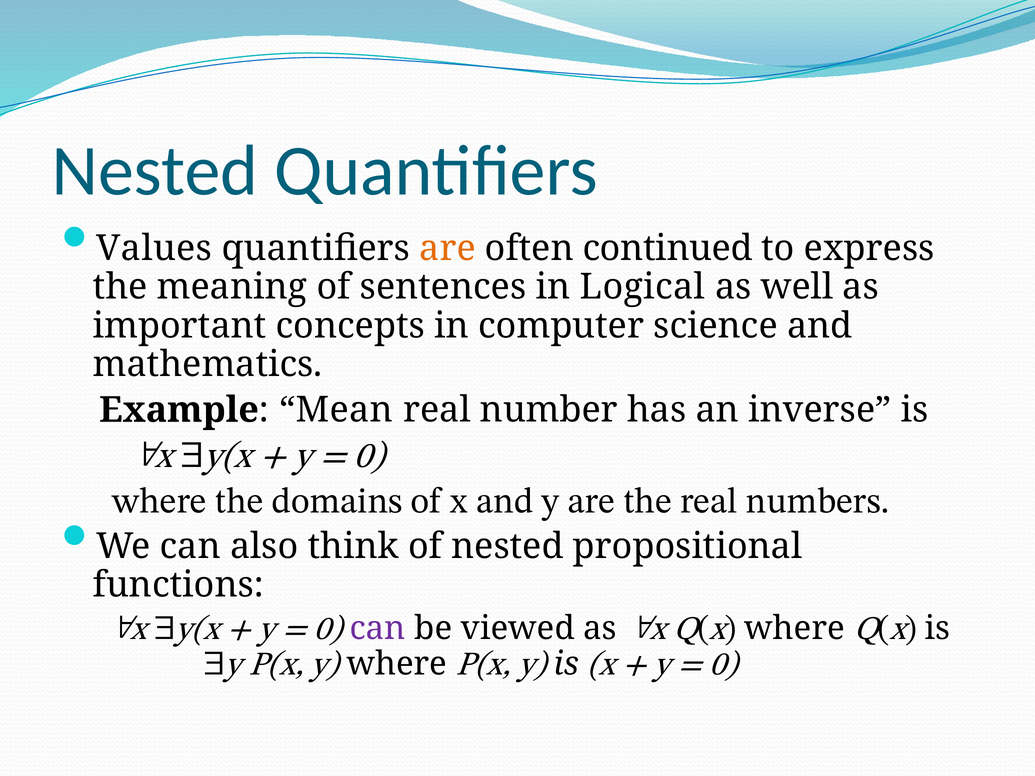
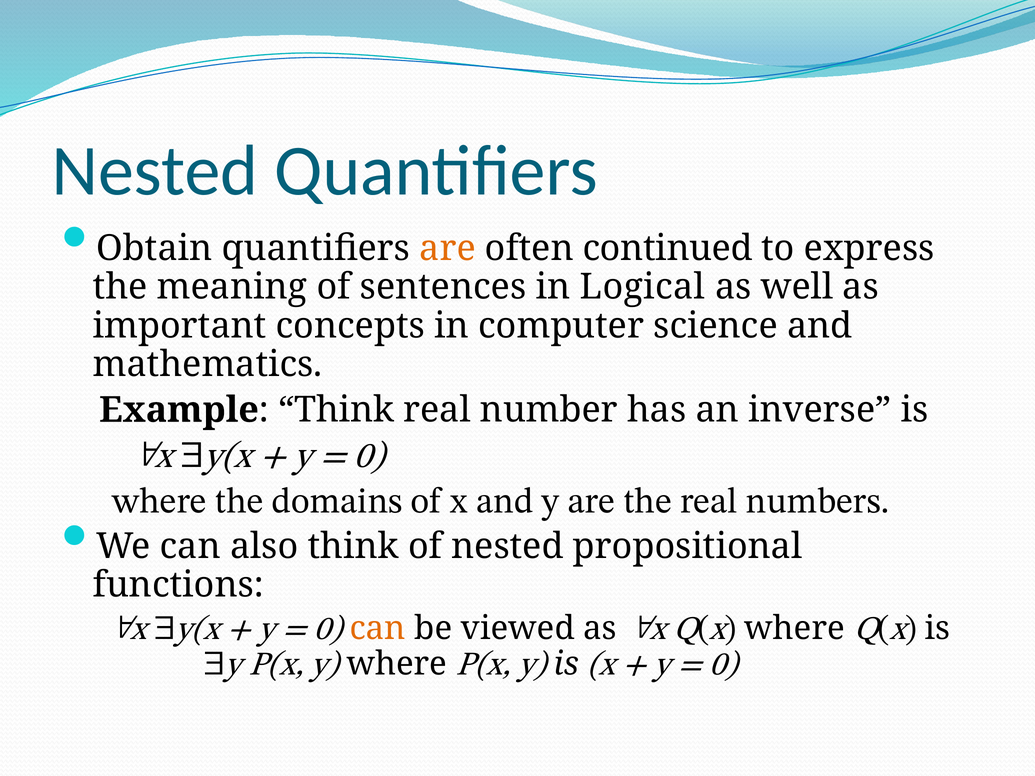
Values: Values -> Obtain (154, 248)
Example Mean: Mean -> Think (336, 410)
can colour: purple -> orange (378, 628)
